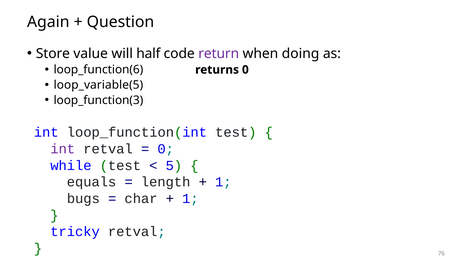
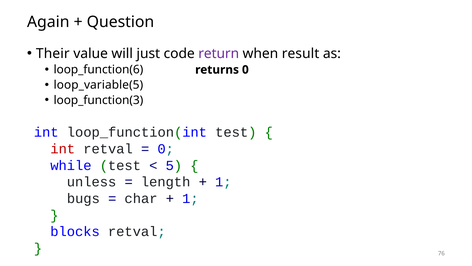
Store: Store -> Their (53, 53)
half: half -> just (148, 53)
doing: doing -> result (301, 53)
int colour: purple -> red (63, 149)
equals: equals -> unless (92, 182)
tricky: tricky -> blocks (75, 231)
